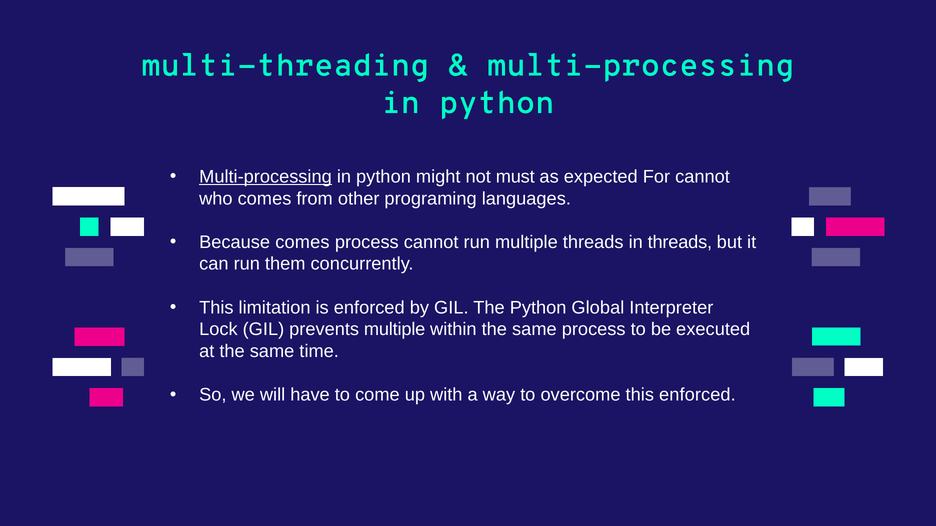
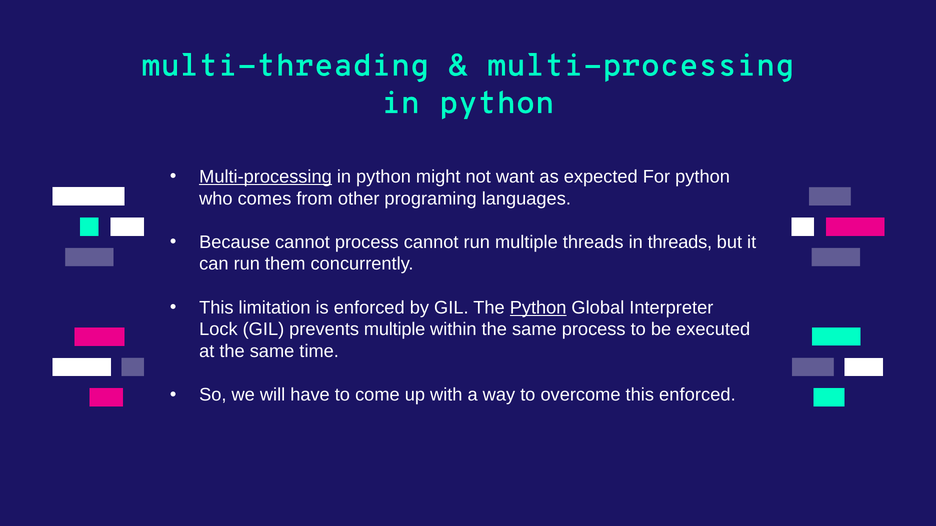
must: must -> want (515, 177)
For cannot: cannot -> python (703, 177)
Because comes: comes -> cannot (303, 242)
Python underline: none -> present (538, 308)
